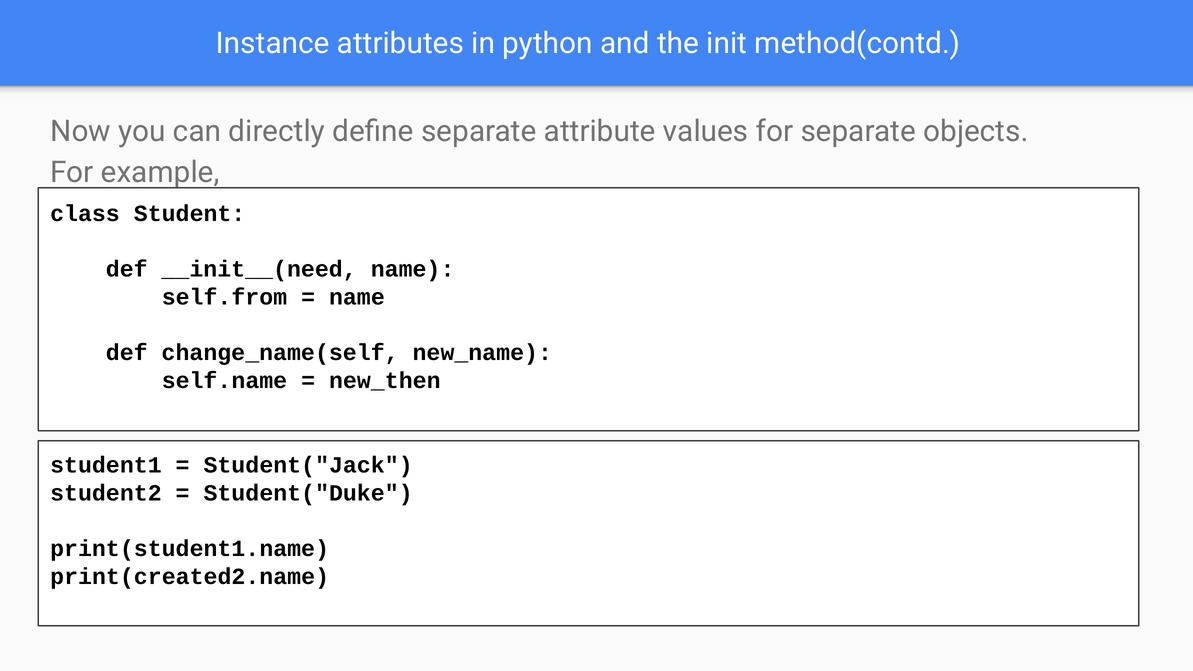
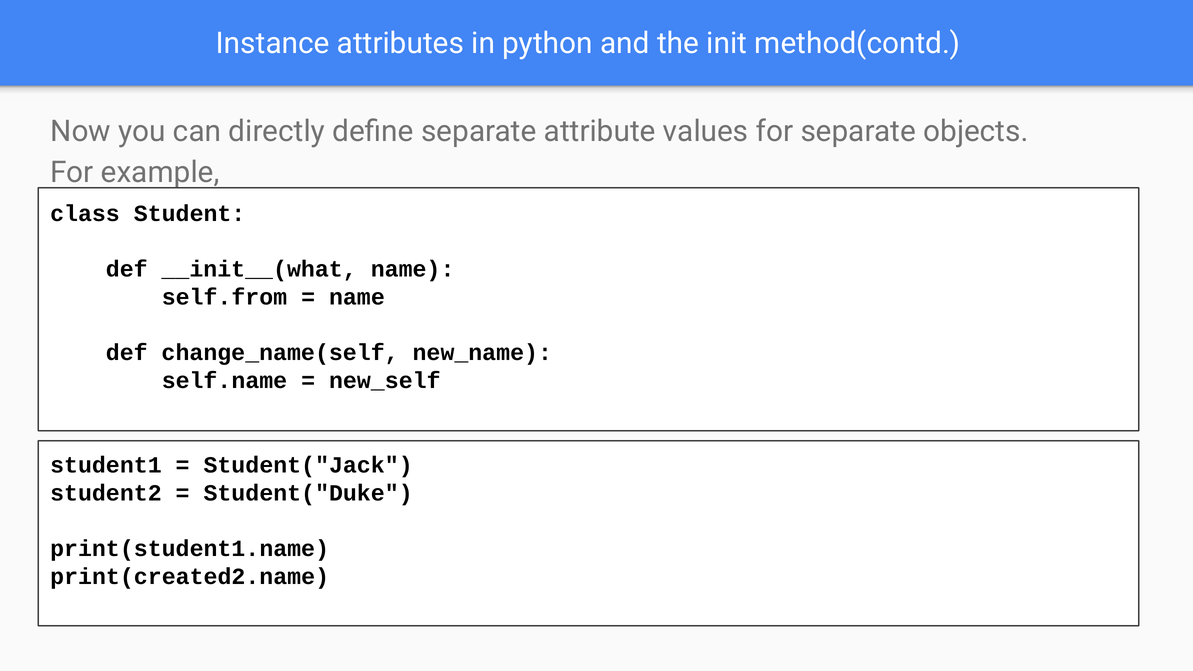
__init__(need: __init__(need -> __init__(what (259, 269)
new_then: new_then -> new_self (385, 381)
